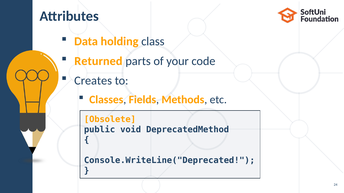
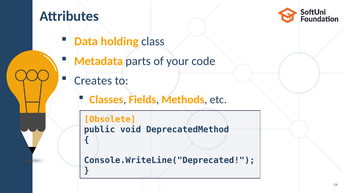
Returned: Returned -> Metadata (99, 61)
